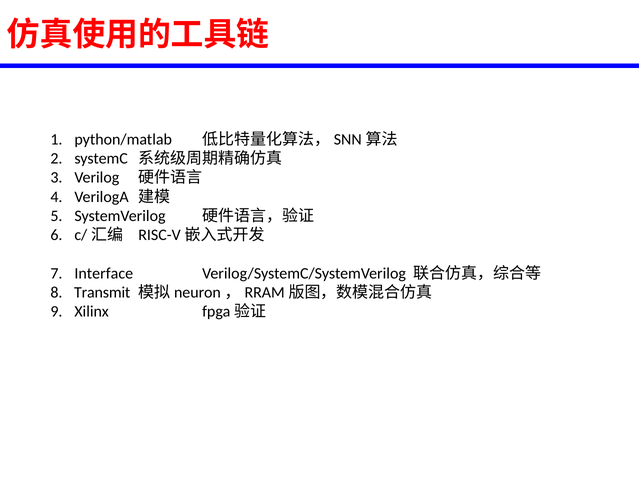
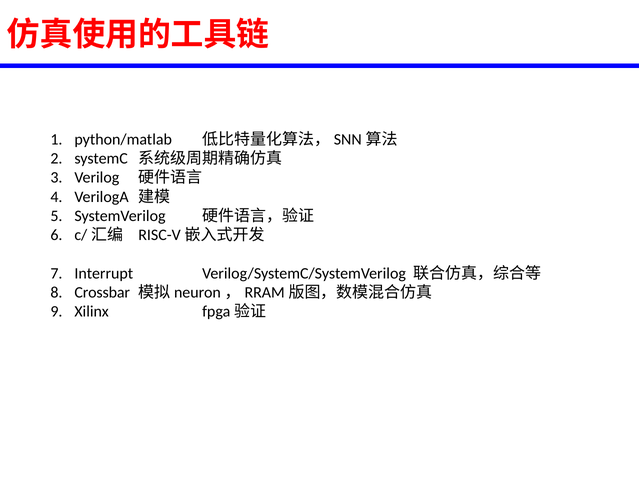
Interface: Interface -> Interrupt (104, 274)
Transmit: Transmit -> Crossbar (102, 293)
